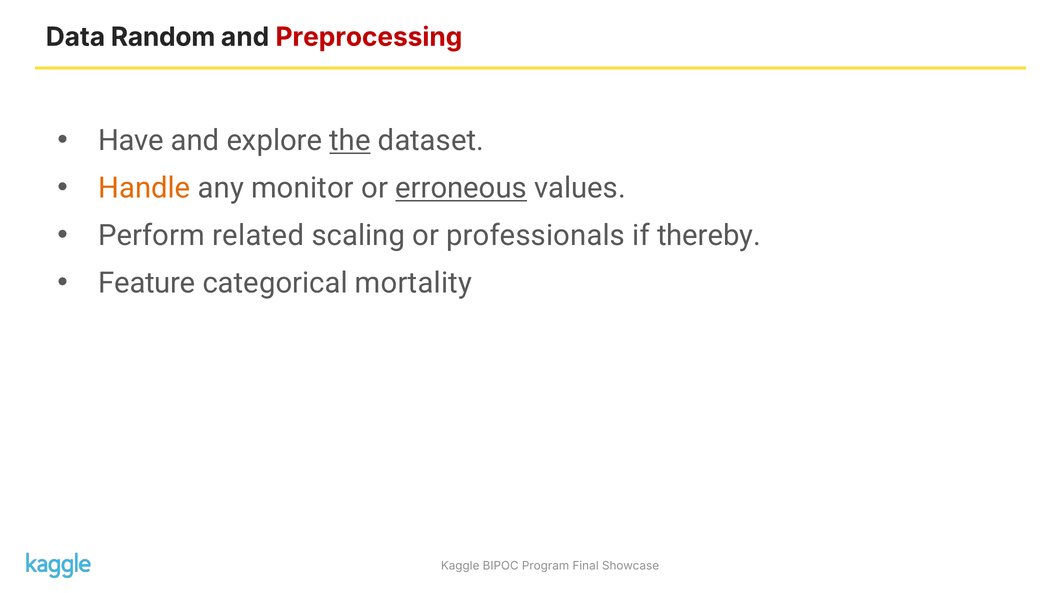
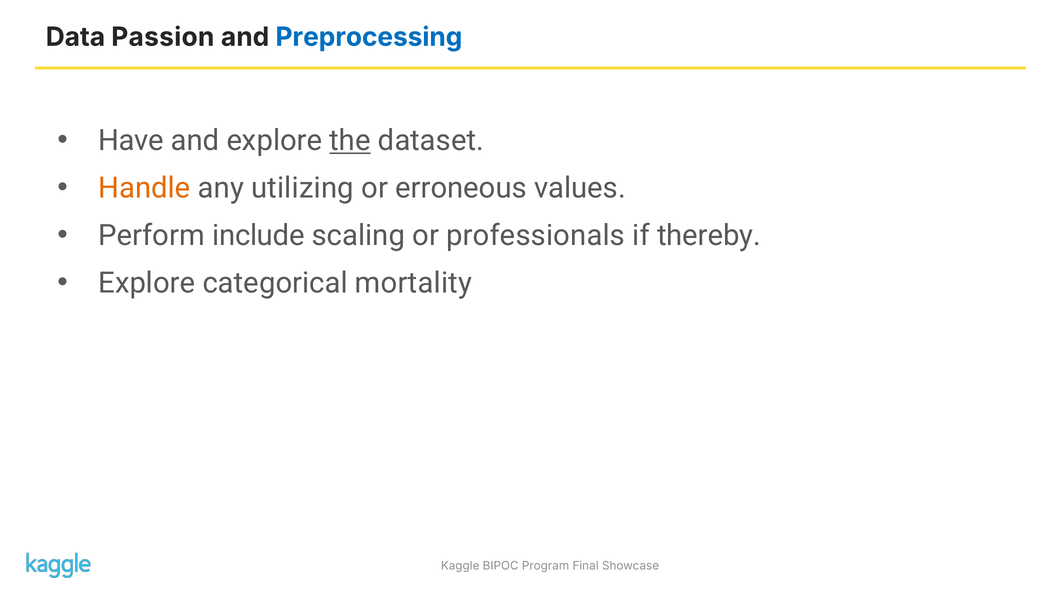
Random: Random -> Passion (163, 37)
Preprocessing colour: red -> blue (369, 37)
monitor: monitor -> utilizing (302, 188)
erroneous underline: present -> none (461, 188)
related: related -> include (258, 235)
Feature: Feature -> Explore (147, 283)
